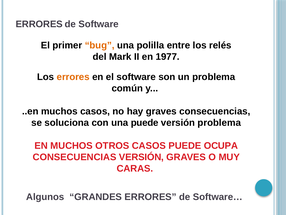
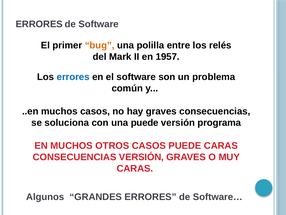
1977: 1977 -> 1957 (168, 57)
errores colour: orange -> blue (73, 77)
versión problema: problema -> programa (219, 122)
PUEDE OCUPA: OCUPA -> CARAS (221, 145)
